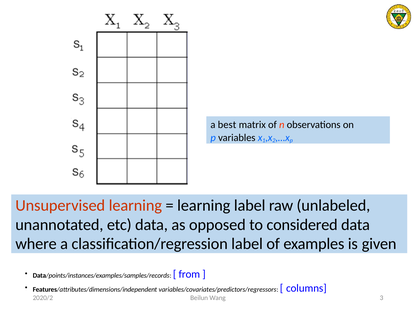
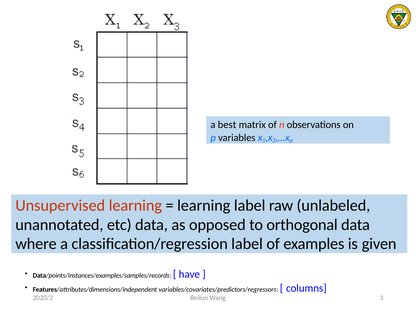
considered: considered -> orthogonal (302, 225)
from: from -> have (189, 274)
